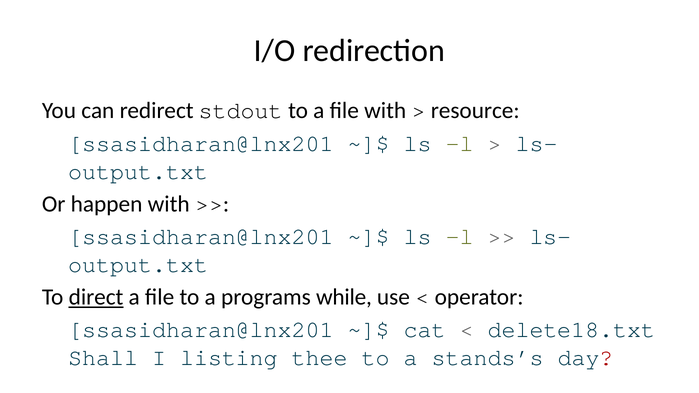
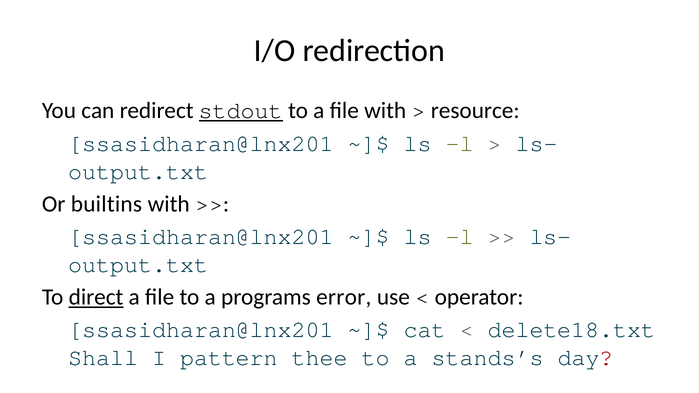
stdout underline: none -> present (241, 111)
happen: happen -> builtins (106, 204)
while: while -> error (344, 297)
listing: listing -> pattern (229, 358)
